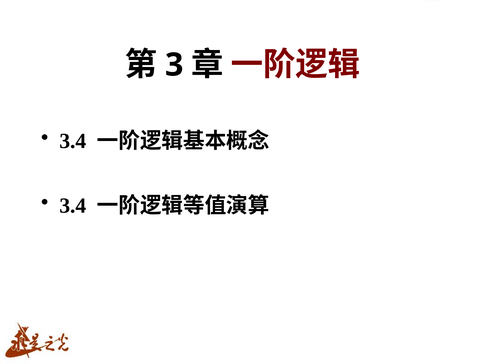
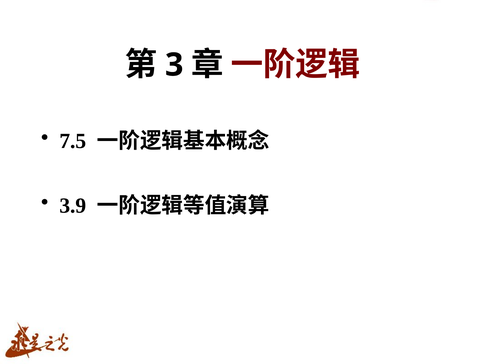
3.4: 3.4 -> 7.5 (73, 141)
3.4: 3.4 -> 3.9 (73, 206)
